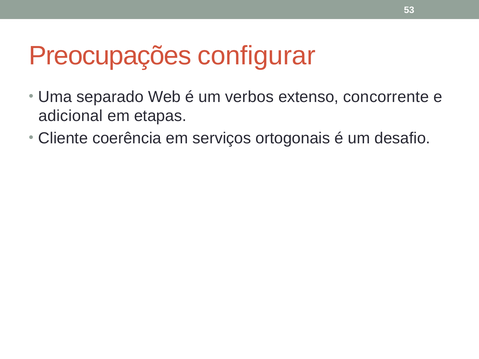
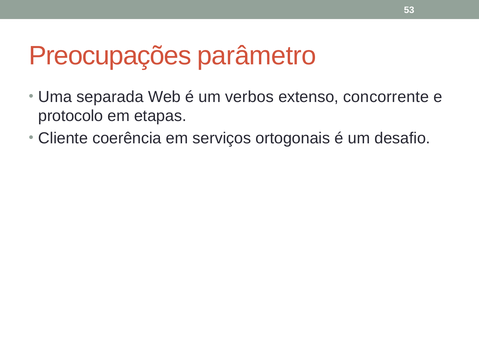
configurar: configurar -> parâmetro (257, 56)
separado: separado -> separada (110, 97)
adicional: adicional -> protocolo (71, 116)
